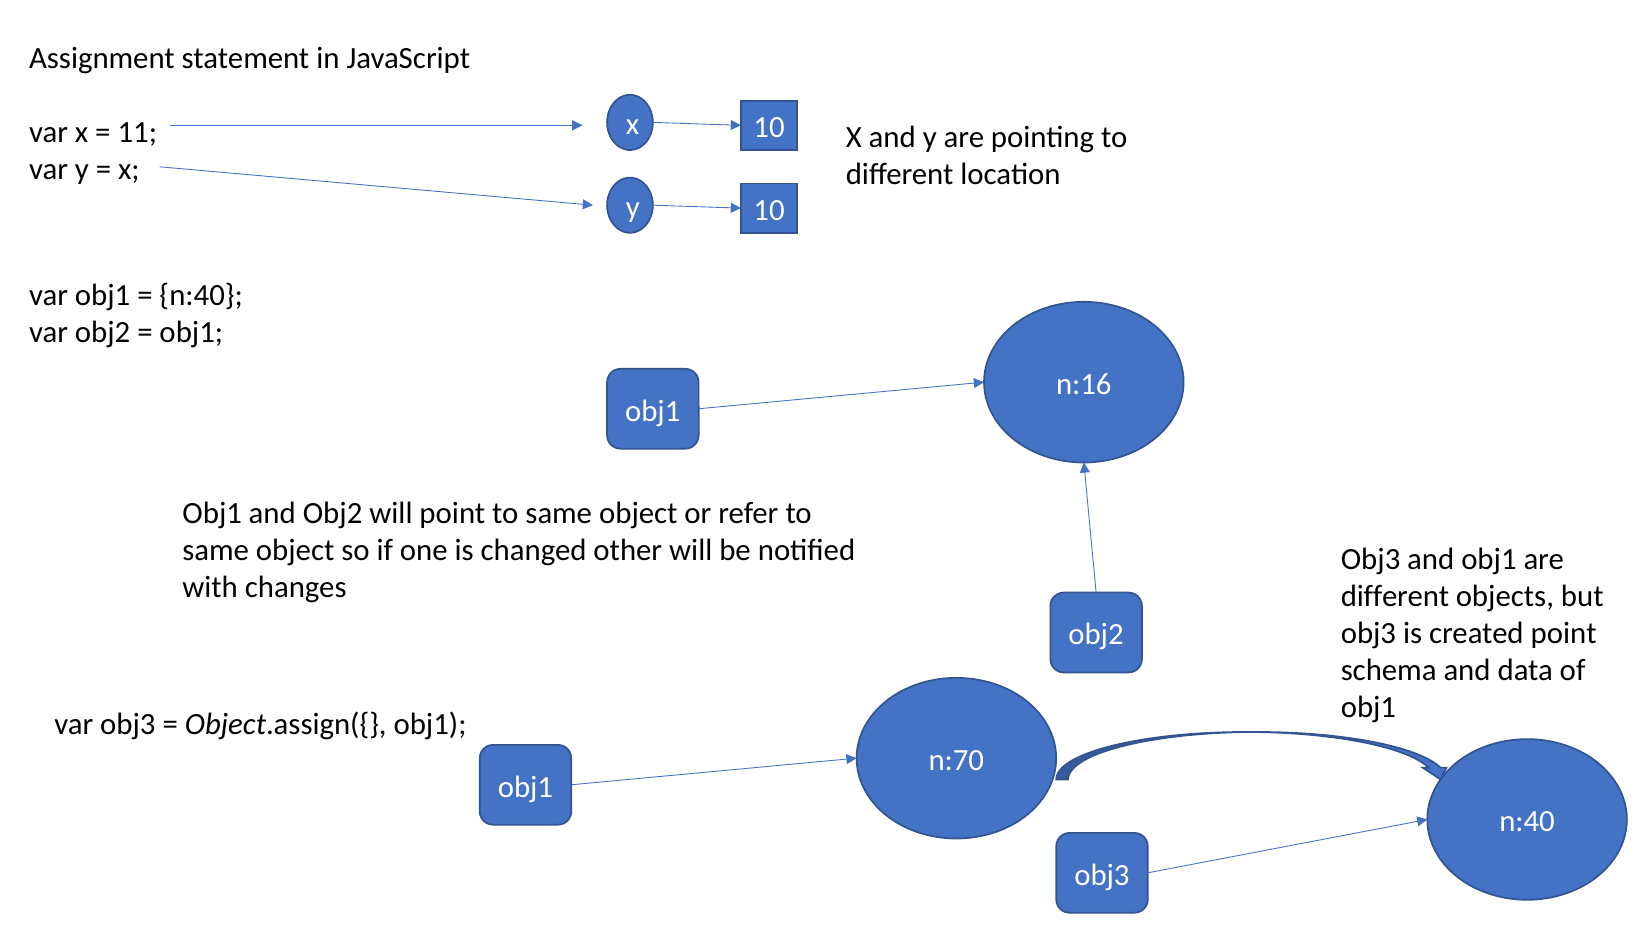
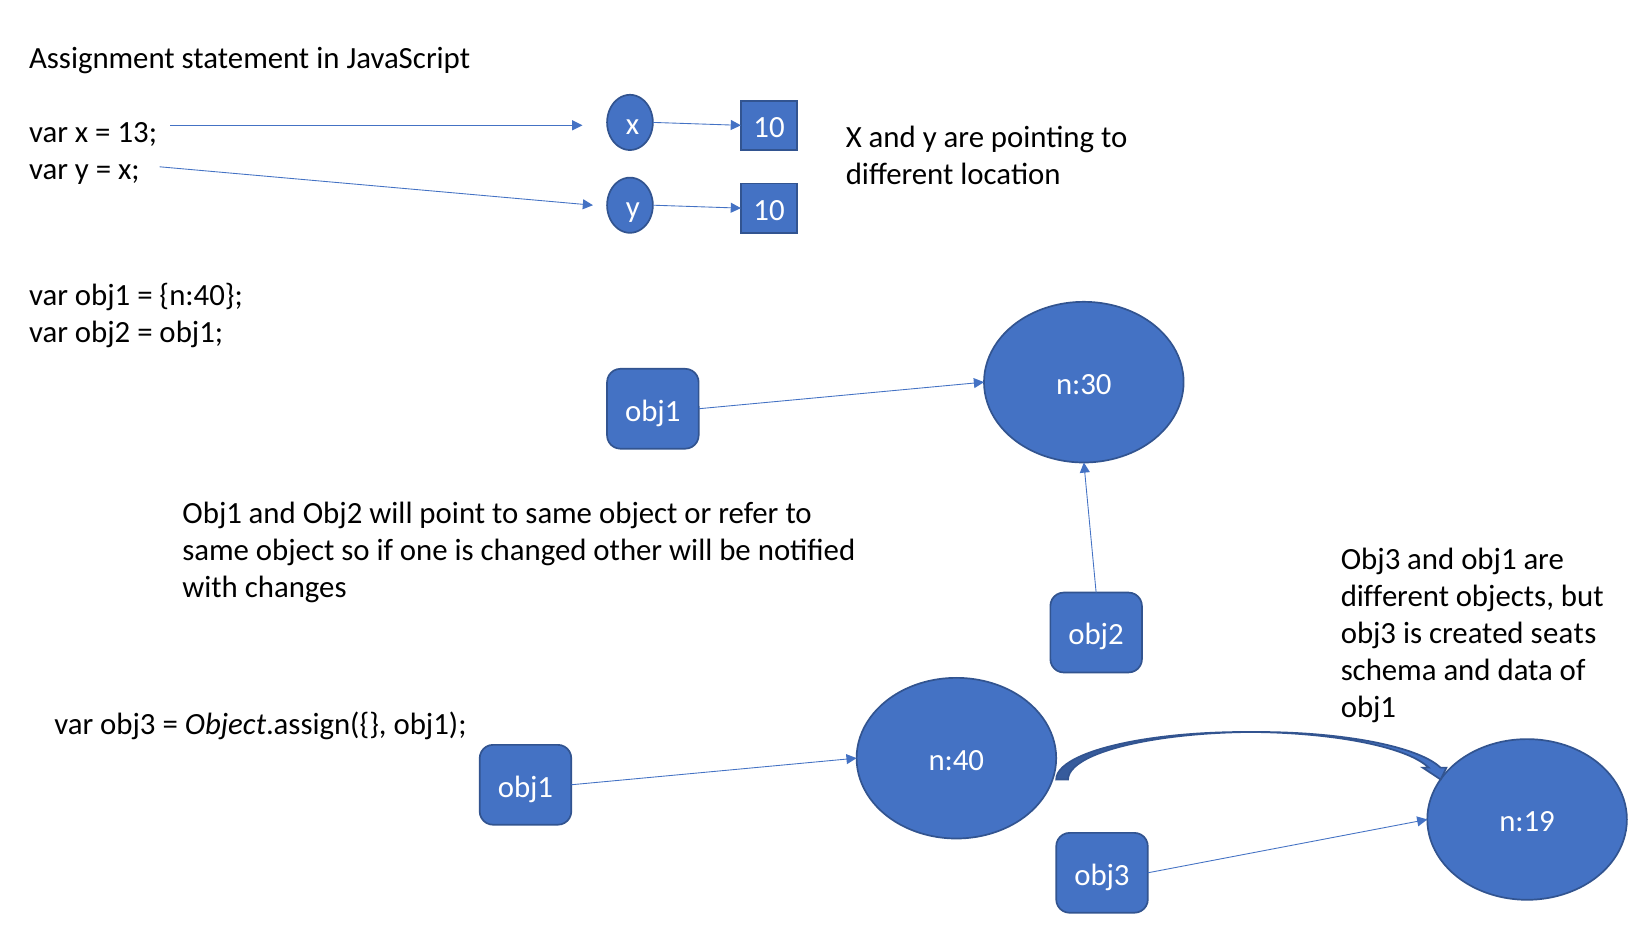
11: 11 -> 13 (137, 132)
n:16: n:16 -> n:30 (1084, 384)
created point: point -> seats (1564, 633)
n:70: n:70 -> n:40 (956, 760)
n:40: n:40 -> n:19 (1527, 821)
